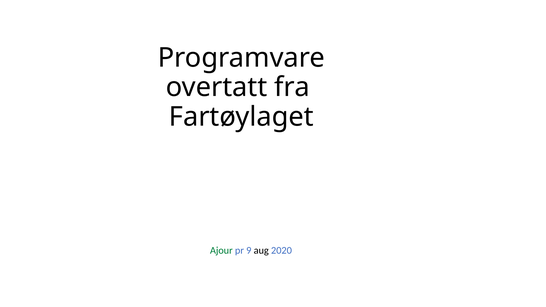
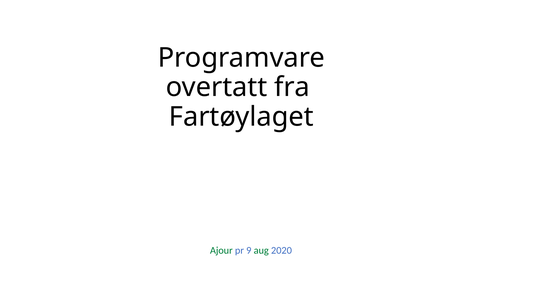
aug colour: black -> green (261, 250)
